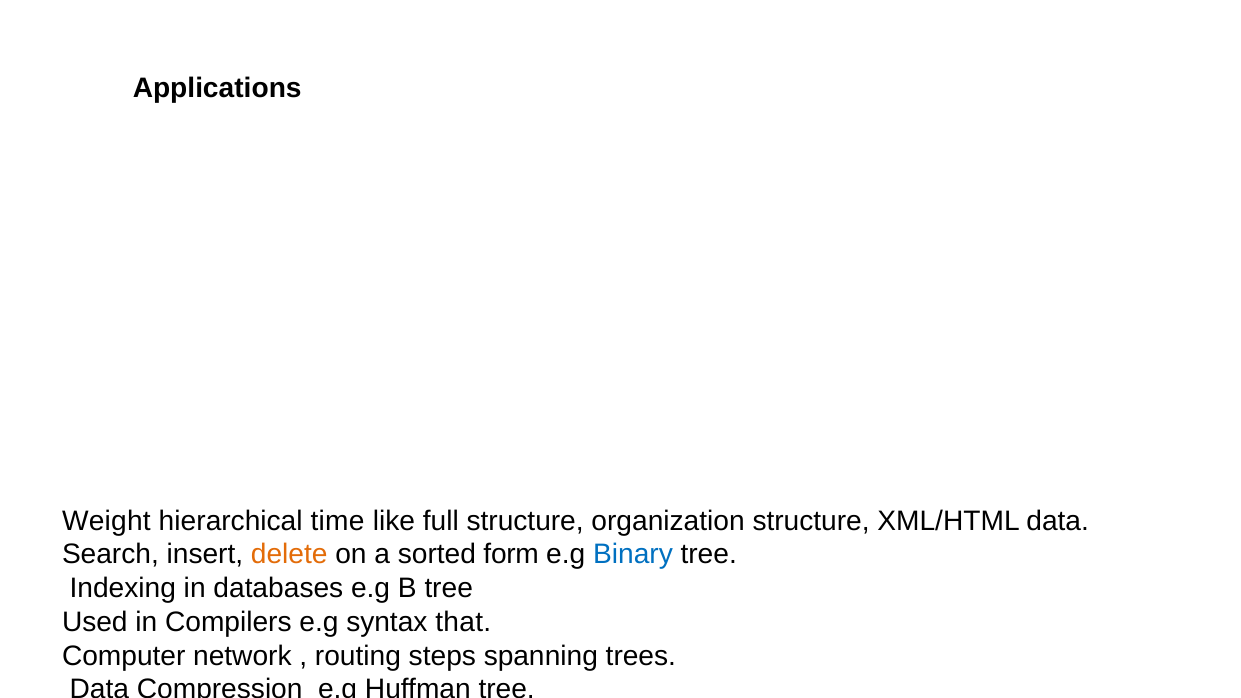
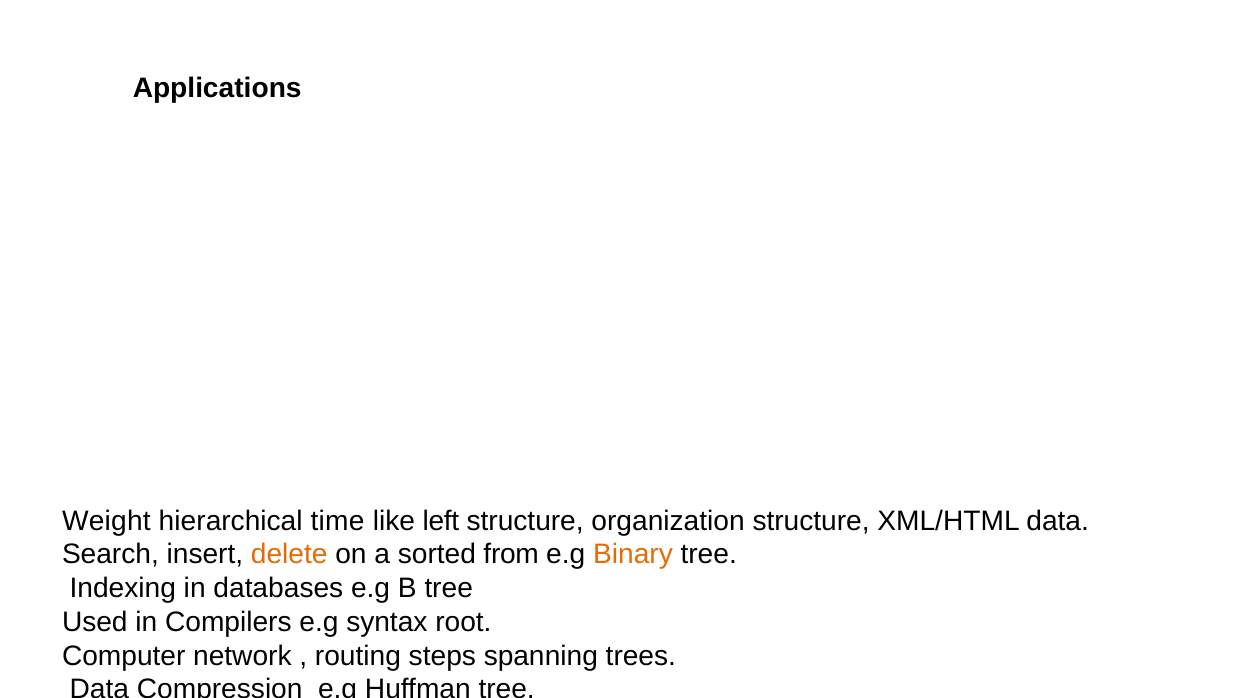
full: full -> left (441, 521)
form: form -> from (511, 555)
Binary colour: blue -> orange (633, 555)
that: that -> root (463, 622)
